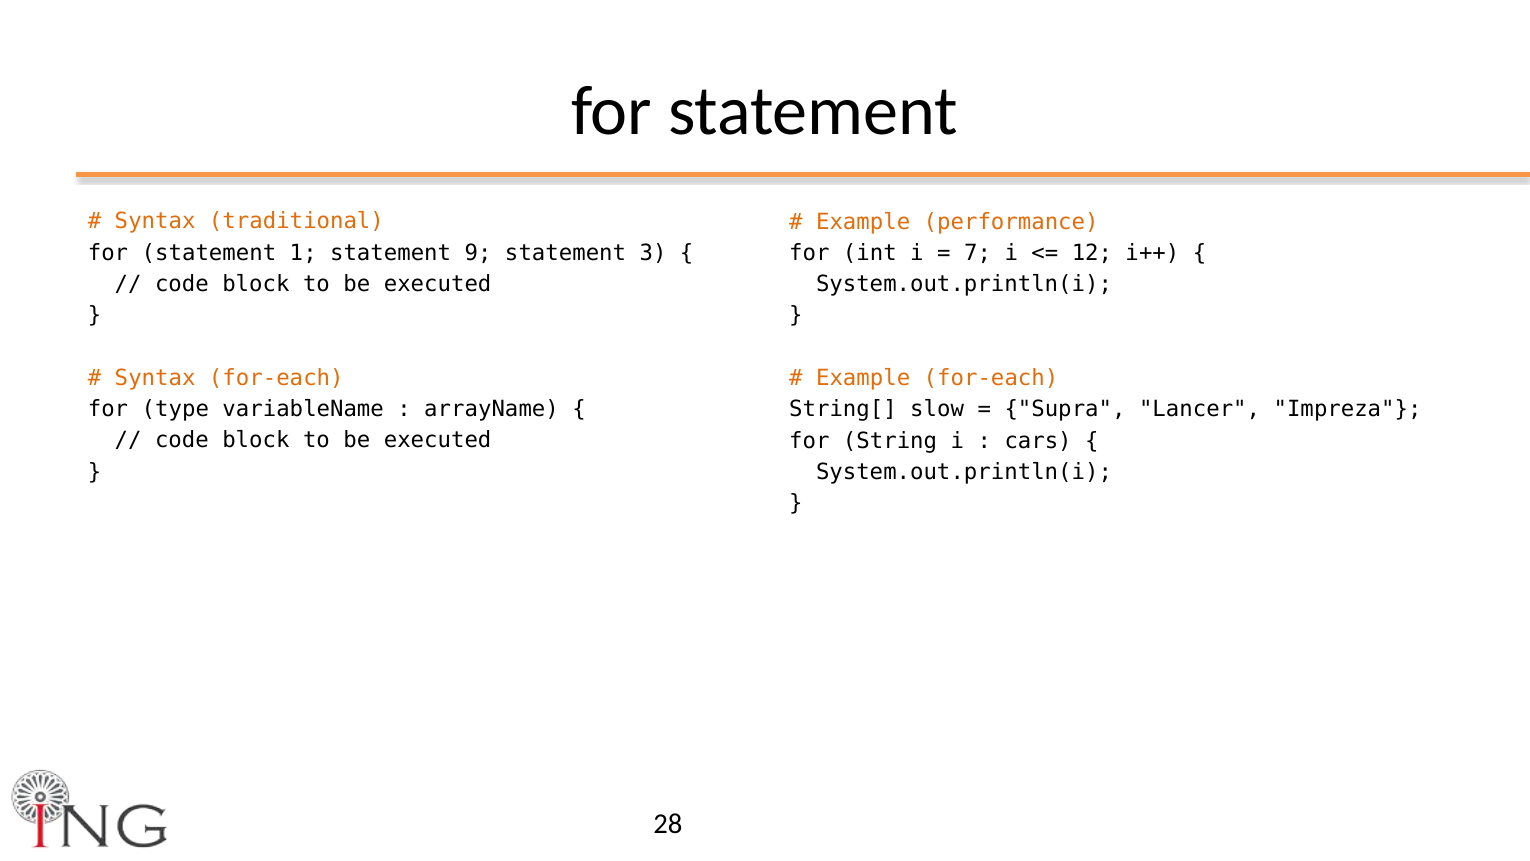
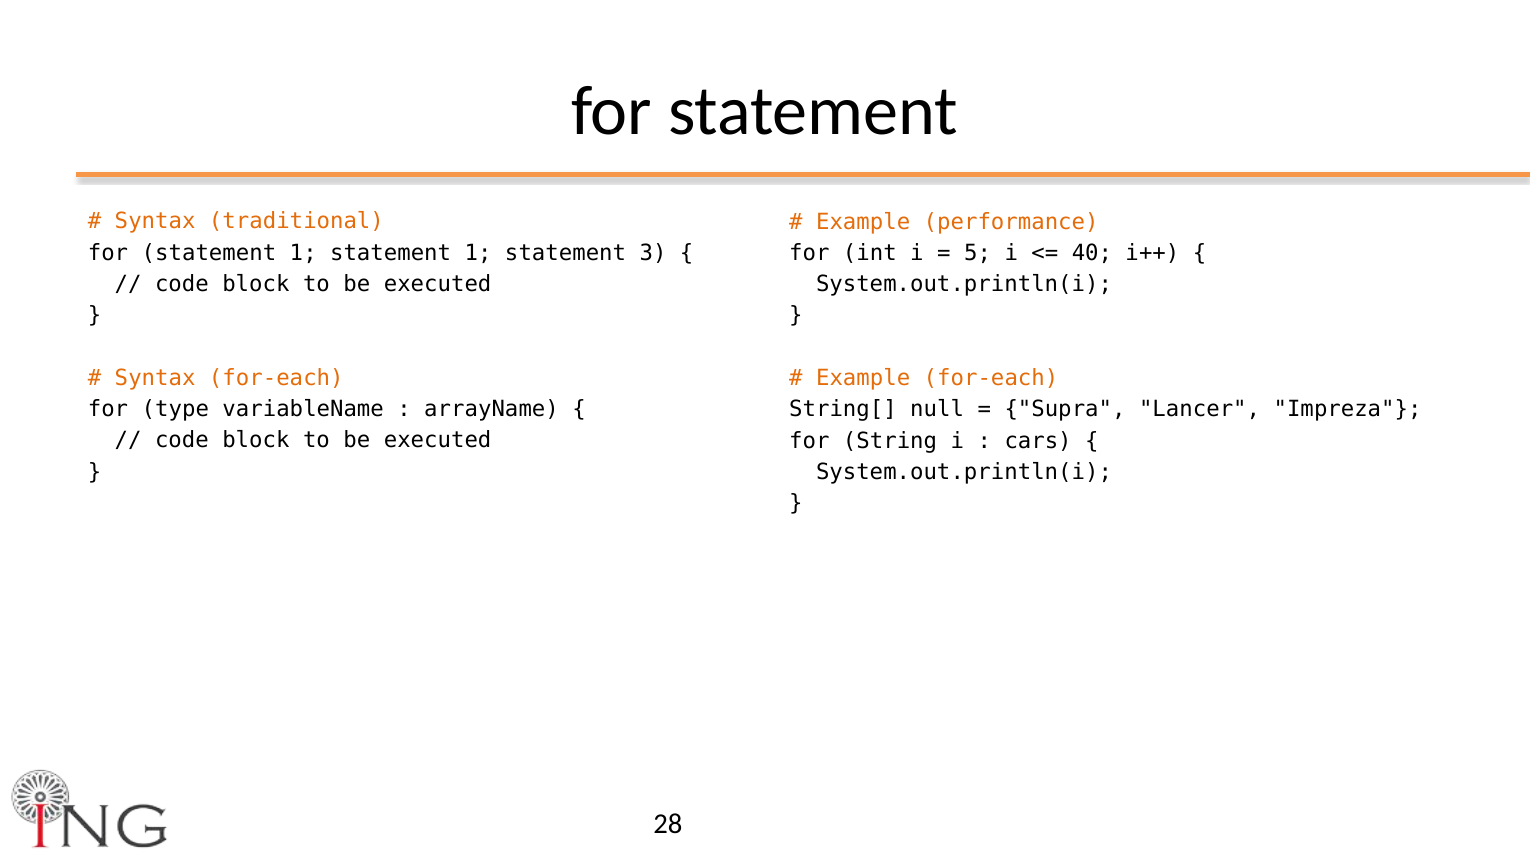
1 statement 9: 9 -> 1 (478, 253)
7: 7 -> 5 (978, 253)
12: 12 -> 40 (1092, 253)
slow: slow -> null (937, 409)
